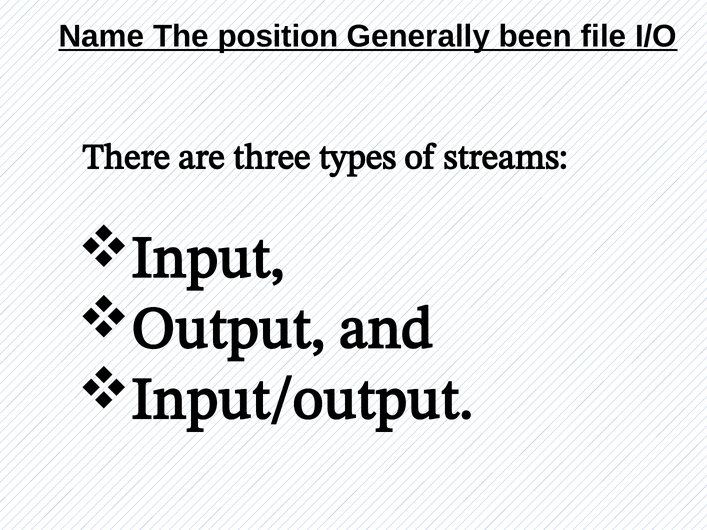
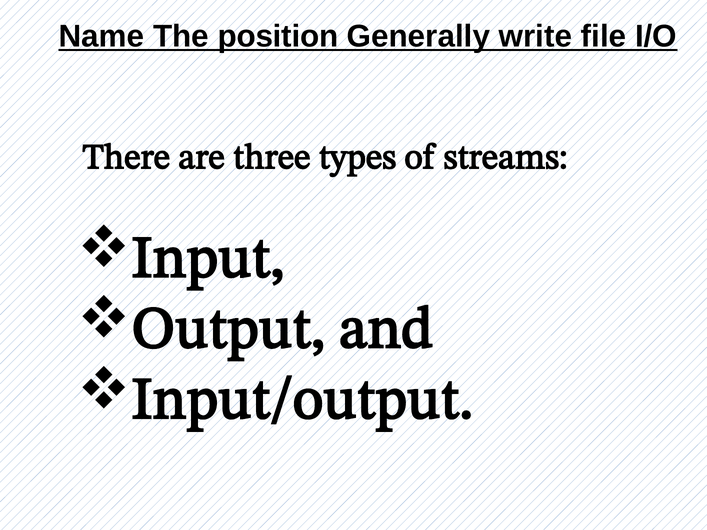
been: been -> write (535, 36)
